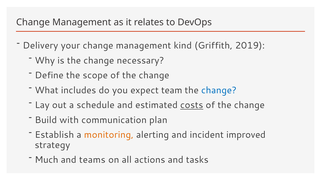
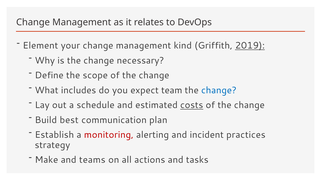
Delivery: Delivery -> Element (40, 46)
2019 underline: none -> present (250, 46)
with: with -> best (69, 120)
monitoring colour: orange -> red (109, 135)
improved: improved -> practices (246, 135)
Much: Much -> Make (46, 160)
